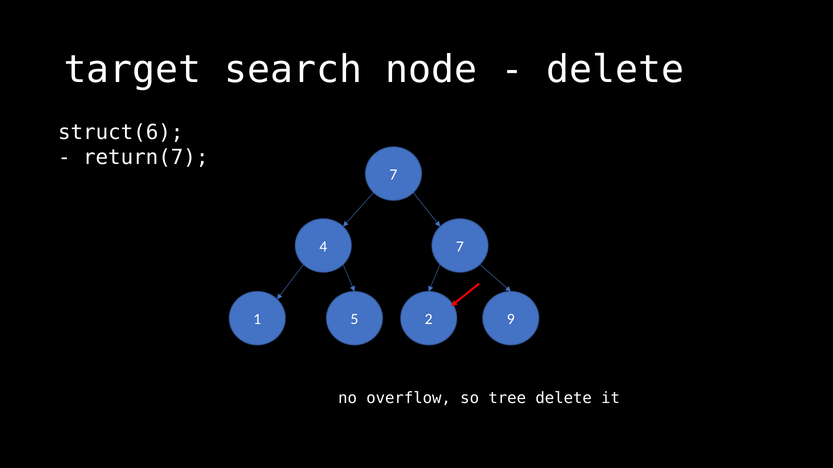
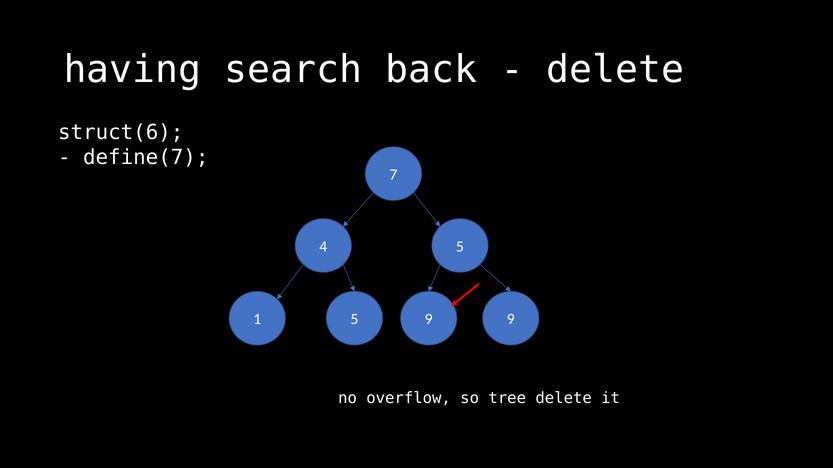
target: target -> having (132, 70)
node: node -> back (431, 70)
return(7: return(7 -> define(7 (146, 158)
4 7: 7 -> 5 (460, 247)
5 2: 2 -> 9 (429, 320)
